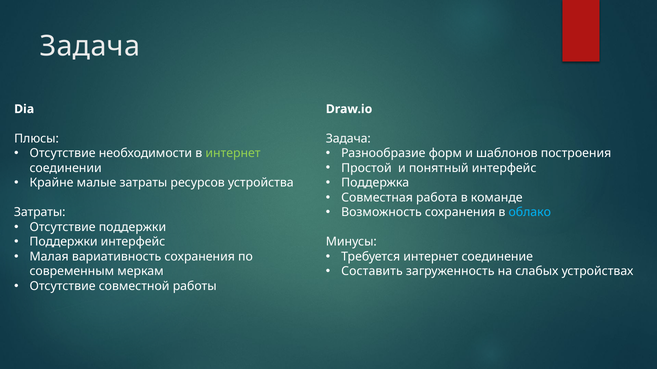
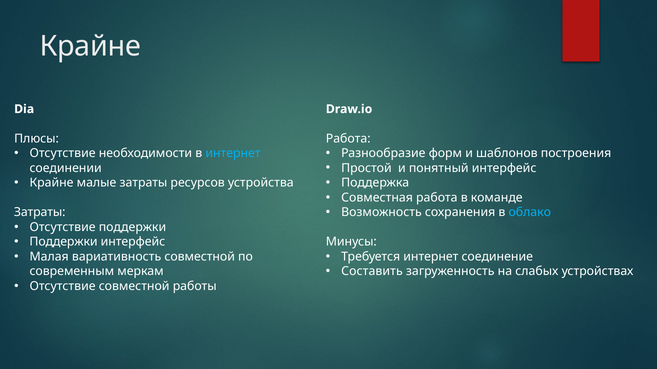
Задача: Задача -> Крайне (90, 46)
Задача: Задача -> Работа (348, 139)
интернет colour: light green -> light blue (233, 154)
вариативность сохранения: сохранения -> совместной (200, 257)
